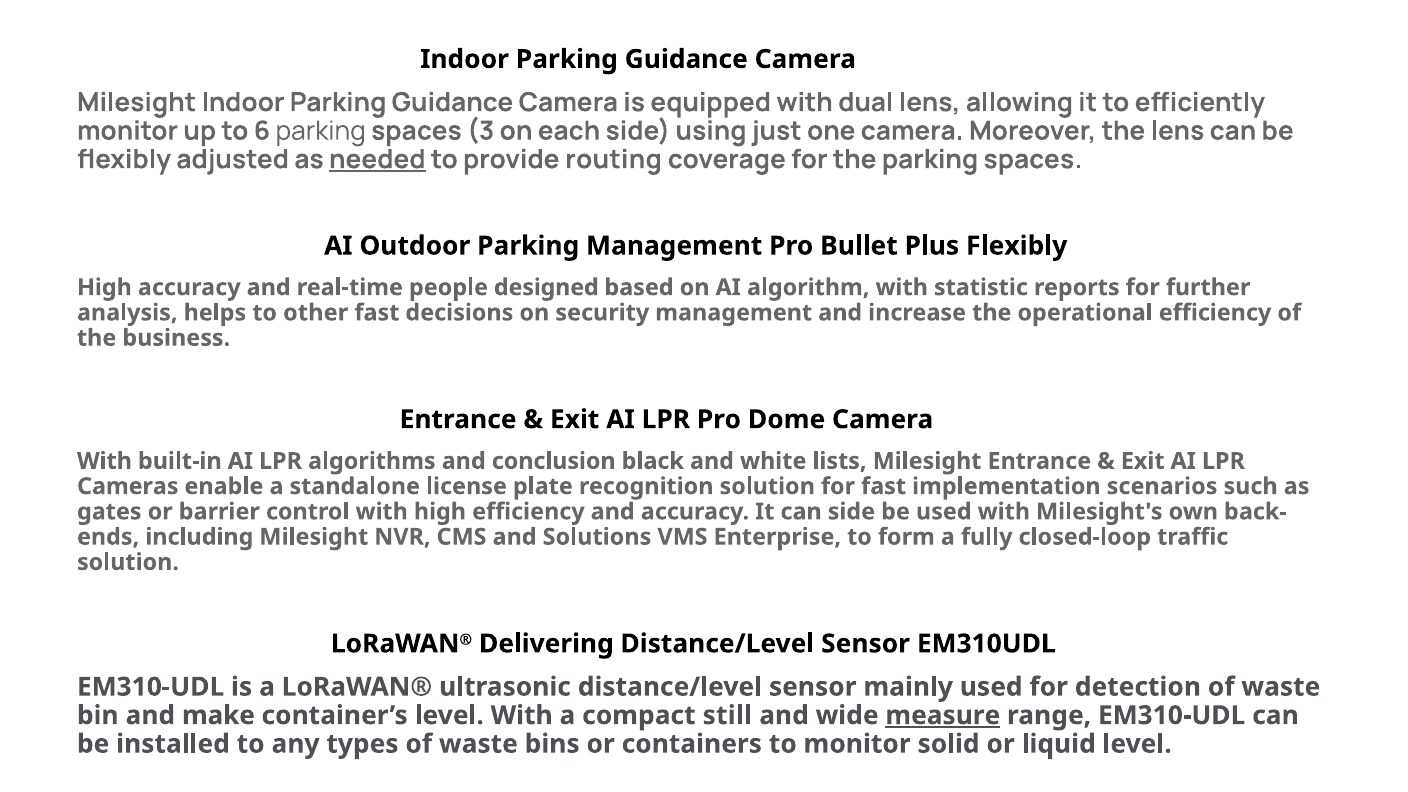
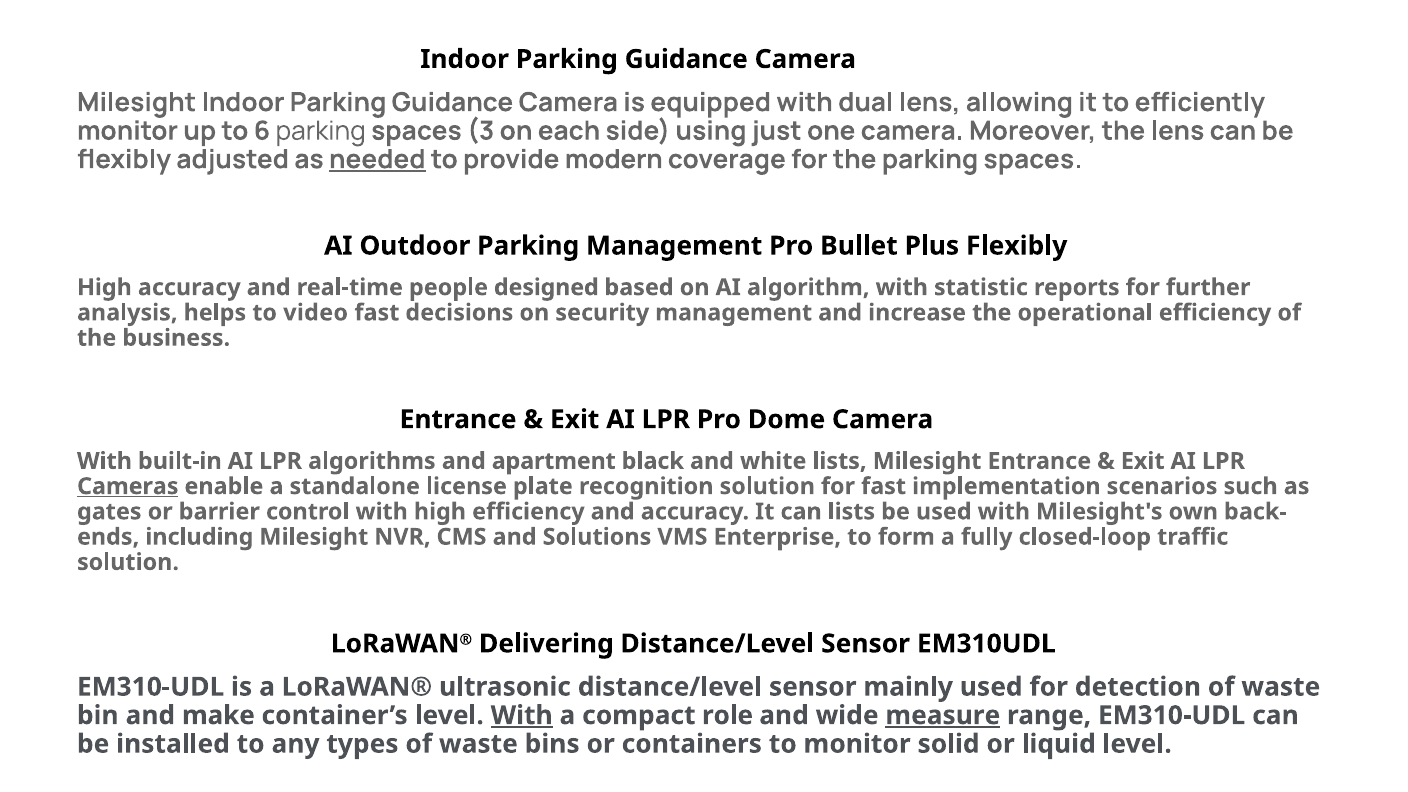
routing: routing -> modern (614, 159)
other: other -> video (316, 313)
conclusion: conclusion -> apartment (554, 461)
Cameras underline: none -> present (128, 486)
can side: side -> lists (851, 512)
With underline: none -> present (522, 715)
still: still -> role (727, 715)
